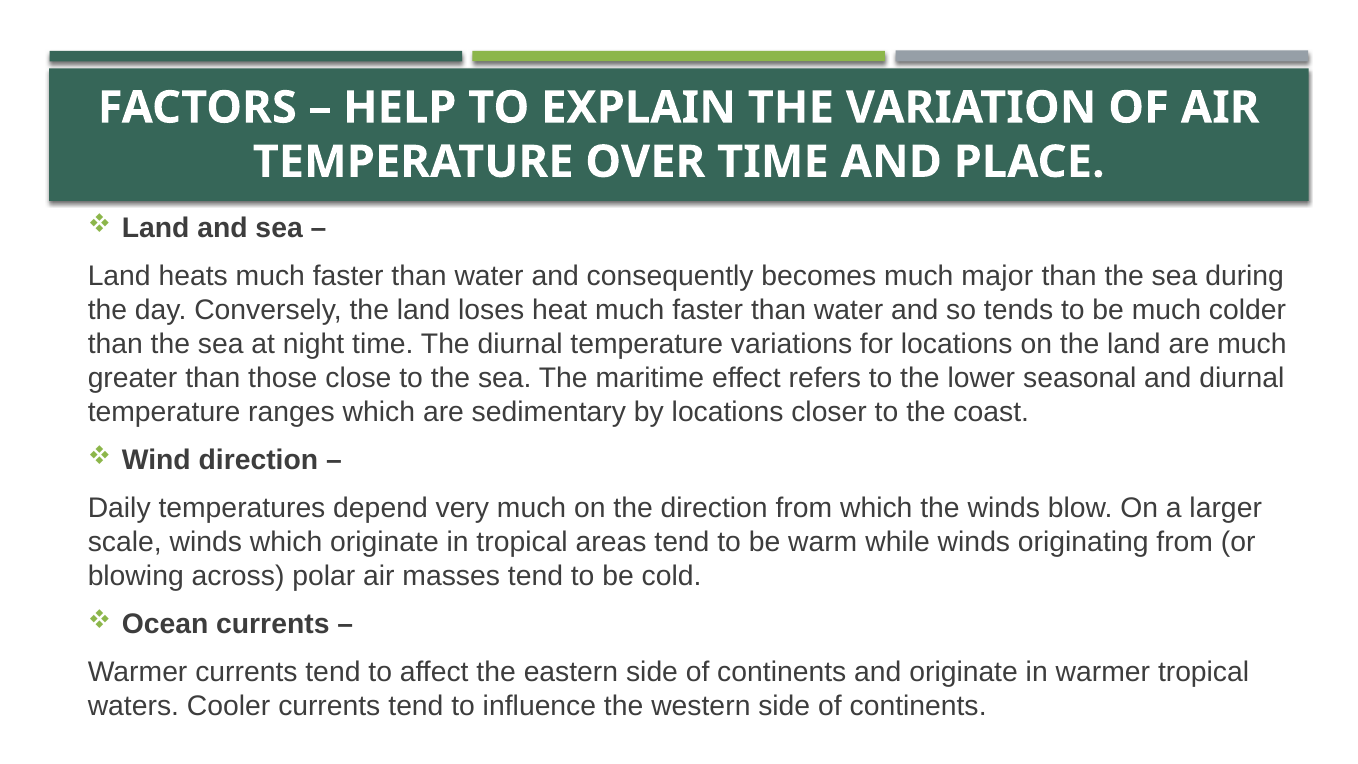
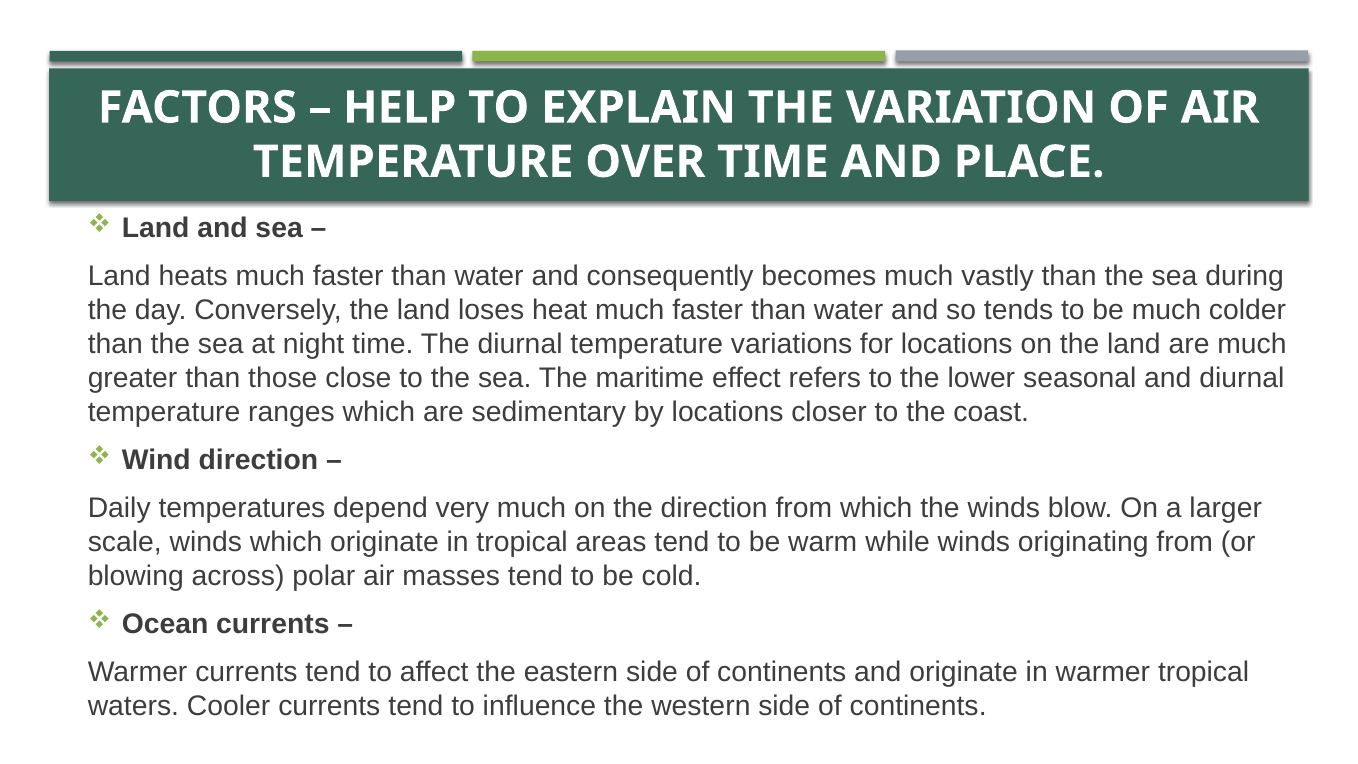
major: major -> vastly (998, 276)
